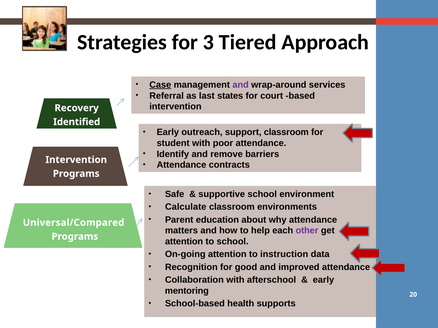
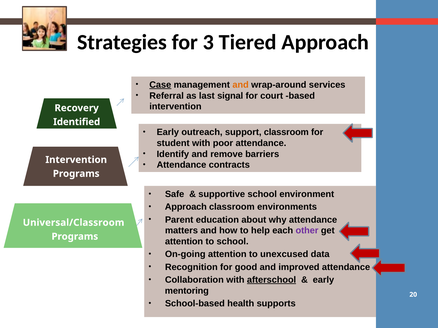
and colour: purple -> orange (241, 85)
states: states -> signal (230, 96)
Calculate: Calculate -> Approach (186, 207)
Universal/Compared: Universal/Compared -> Universal/Classroom (74, 223)
instruction: instruction -> unexcused (284, 255)
afterschool underline: none -> present (272, 280)
